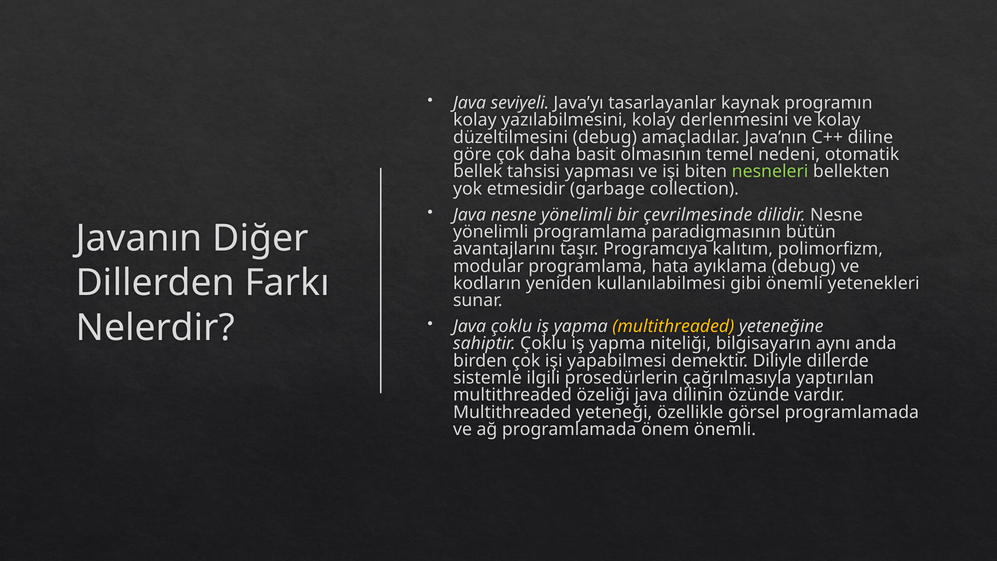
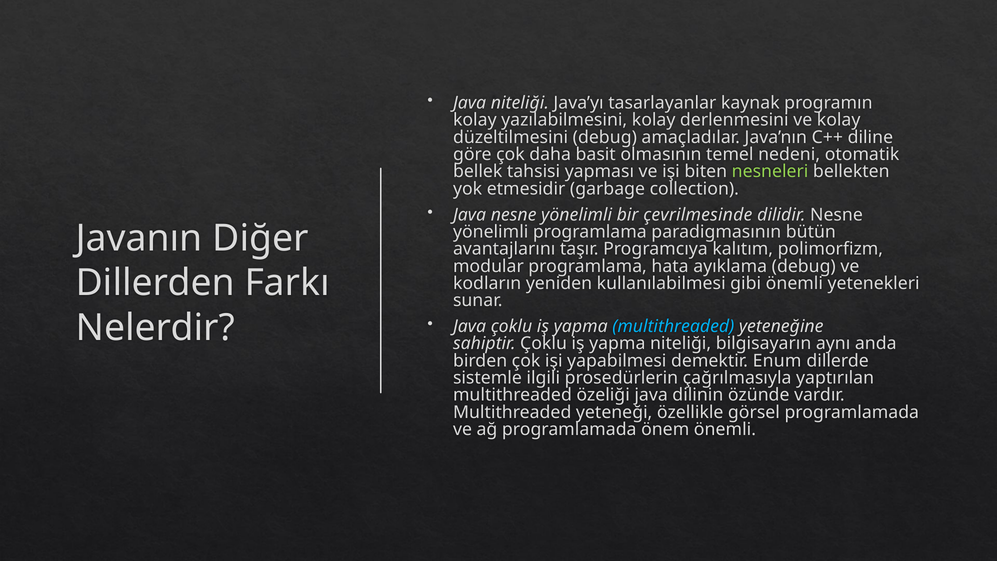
Java seviyeli: seviyeli -> niteliği (520, 103)
multithreaded colour: yellow -> light blue (673, 326)
Diliyle: Diliyle -> Enum (777, 361)
